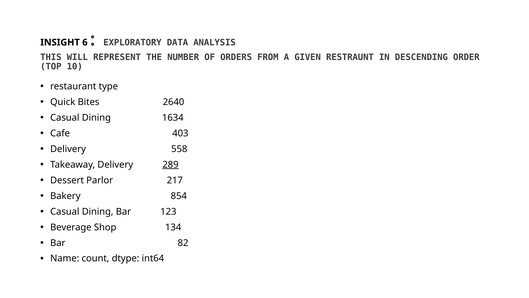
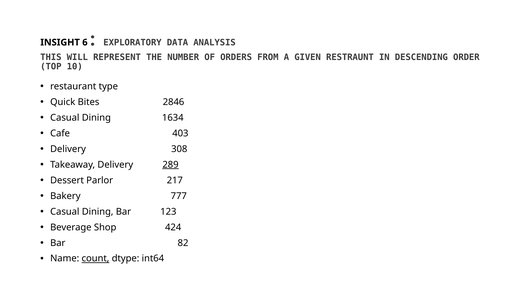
2640: 2640 -> 2846 (174, 102)
558: 558 -> 308 (179, 149)
854: 854 -> 777 (179, 196)
134: 134 -> 424 (173, 227)
count underline: none -> present (95, 258)
